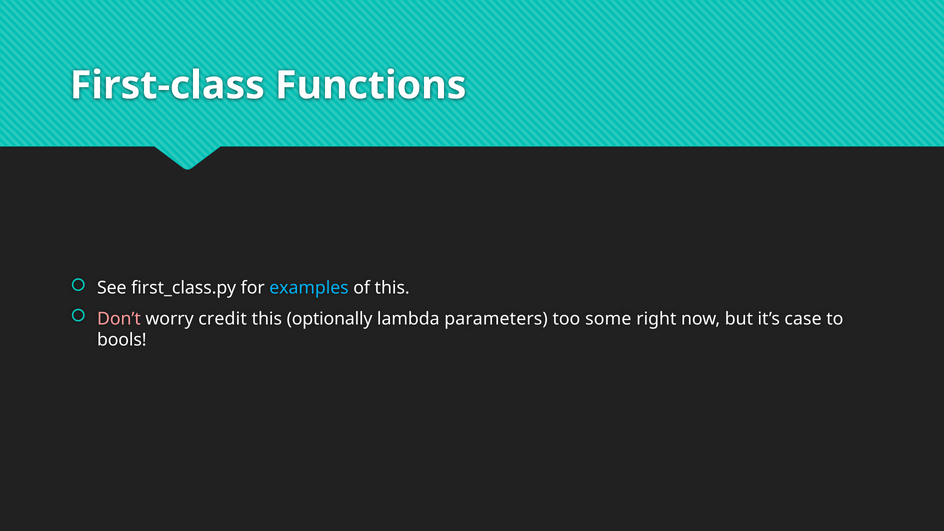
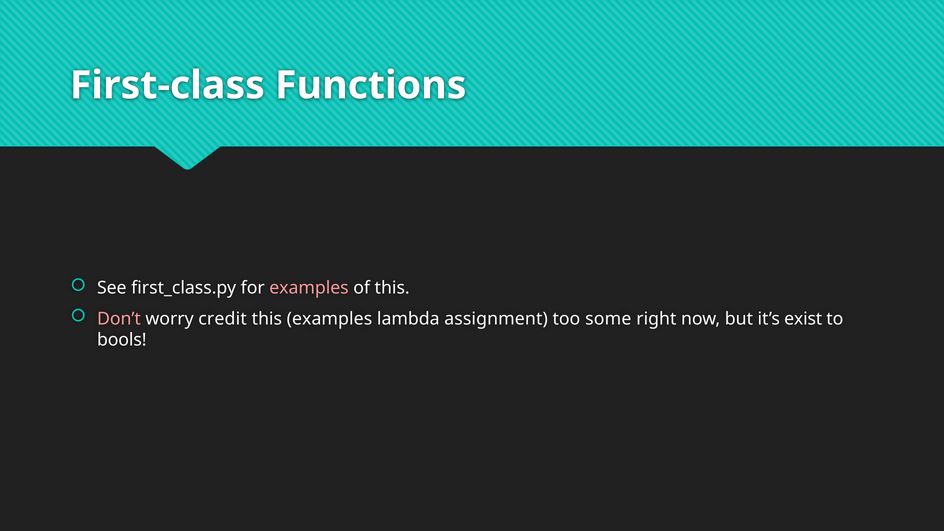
examples colour: light blue -> pink (309, 288)
this optionally: optionally -> examples (329, 319)
parameters: parameters -> assignment (496, 319)
case: case -> exist (803, 319)
